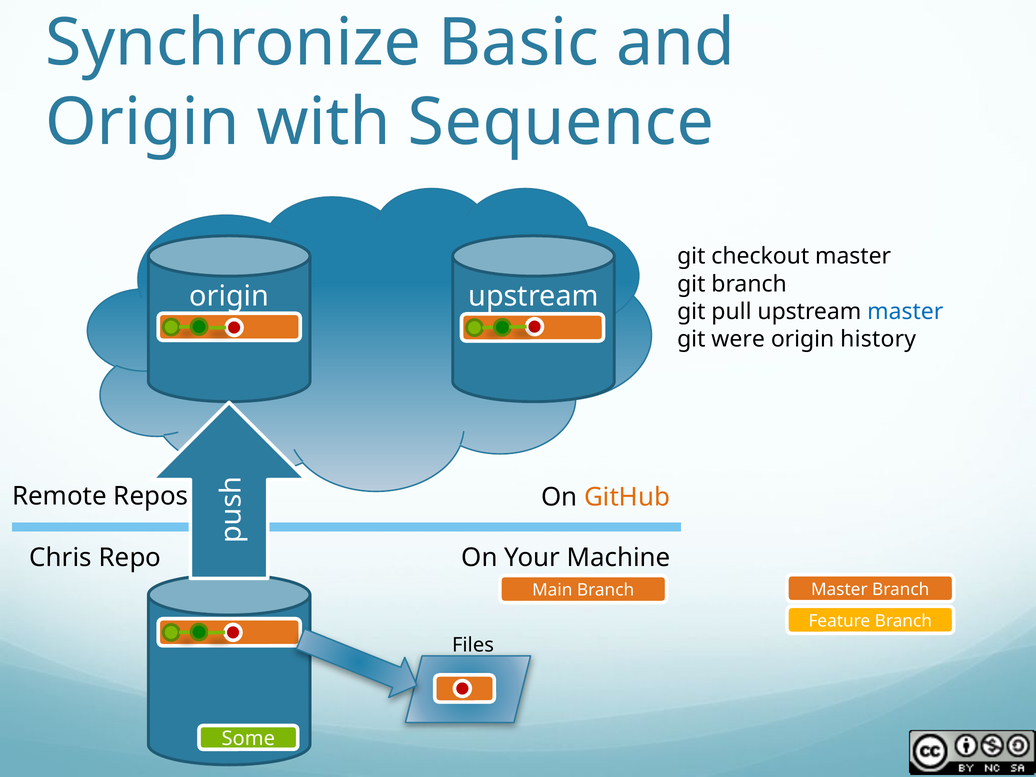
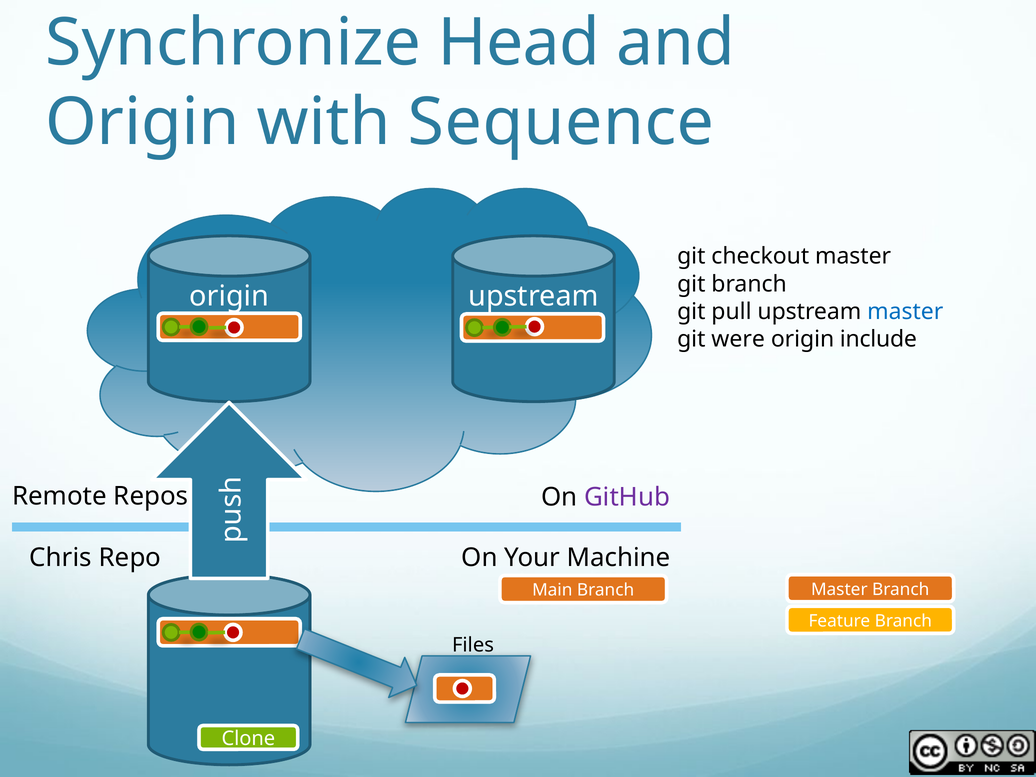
Basic: Basic -> Head (519, 43)
history: history -> include (878, 339)
GitHub colour: orange -> purple (627, 497)
Some: Some -> Clone (248, 739)
